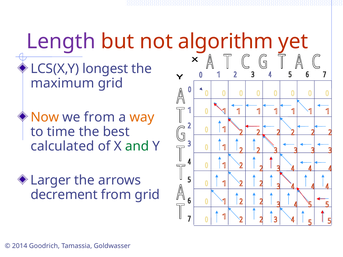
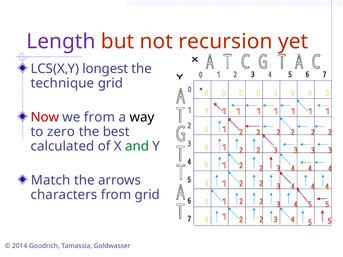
algorithm: algorithm -> recursion (225, 41)
maximum: maximum -> technique (62, 83)
Now colour: orange -> red (45, 117)
way colour: orange -> black (142, 117)
time: time -> zero (61, 132)
Larger: Larger -> Match (51, 180)
decrement: decrement -> characters (64, 195)
